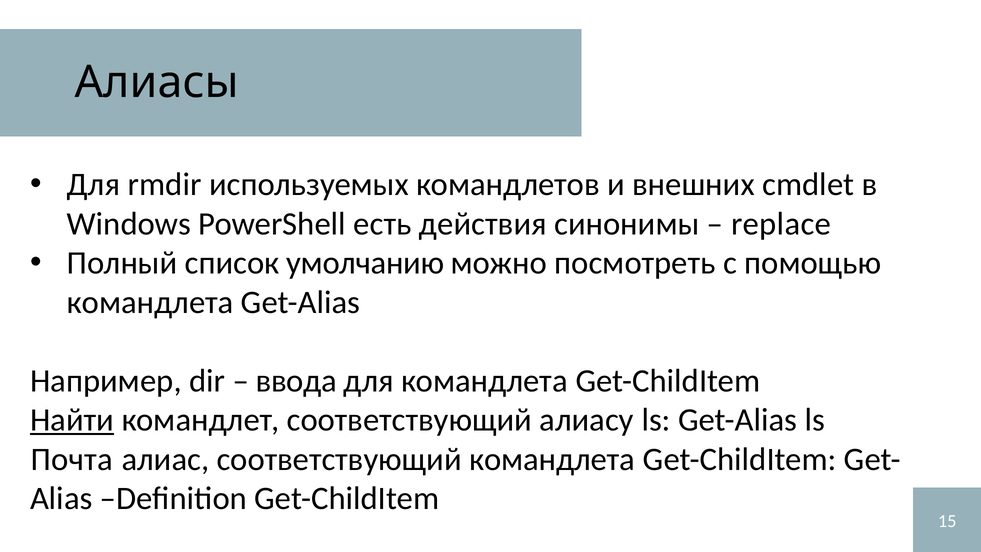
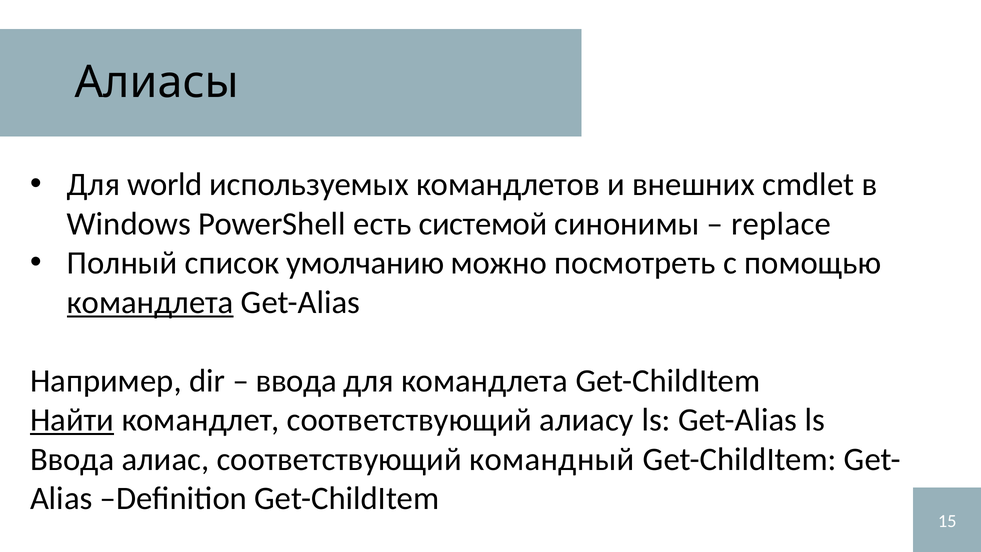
rmdir: rmdir -> world (165, 184)
действия: действия -> системой (483, 224)
командлета underline: none -> present (150, 302)
Почта: Почта -> Ввода (72, 459)
соответствующий командлета: командлета -> командный (552, 459)
